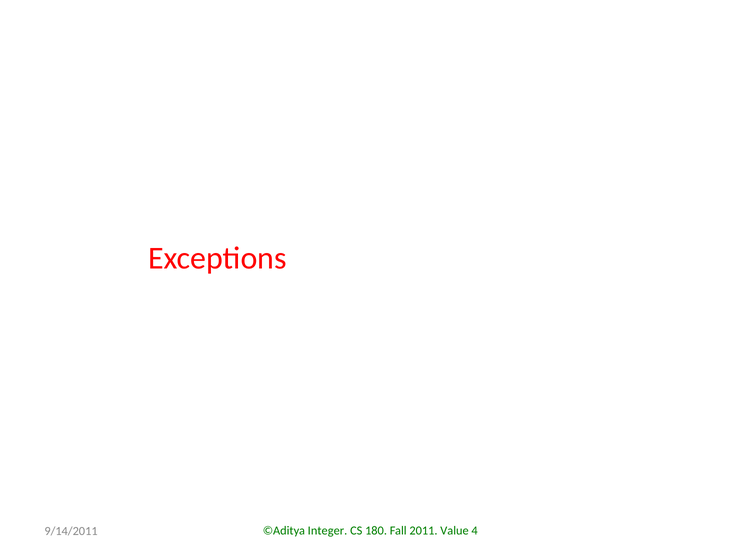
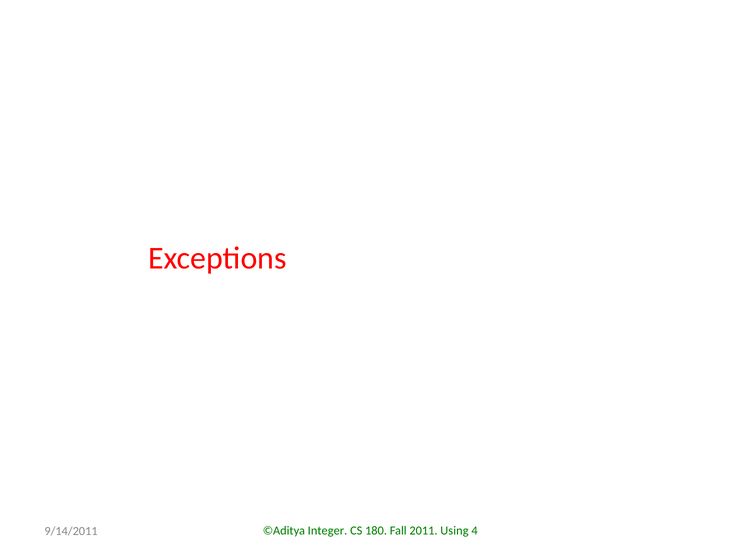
Value: Value -> Using (454, 531)
